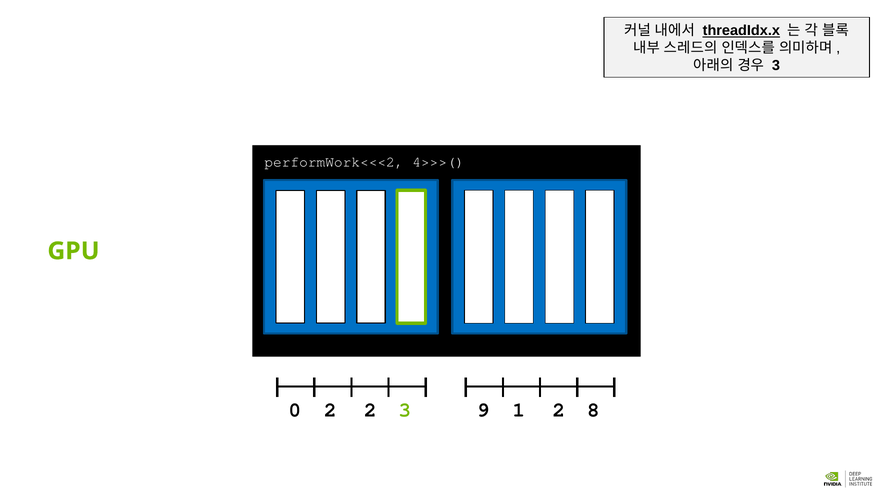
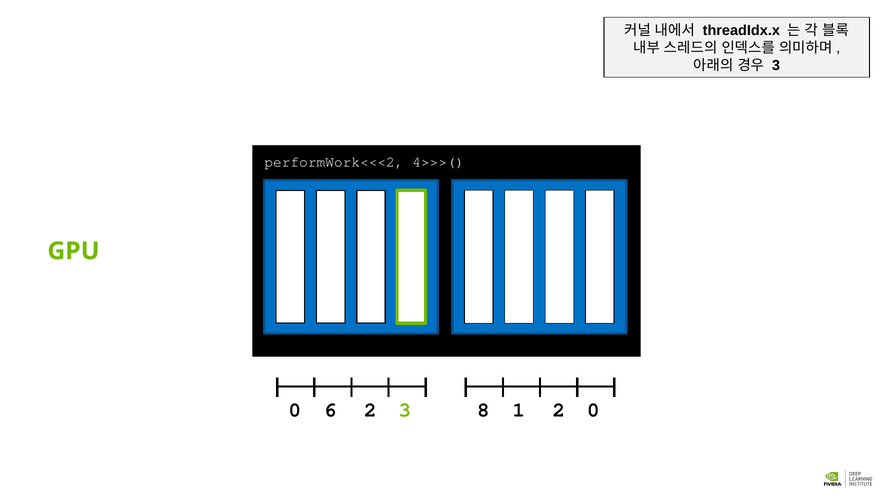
threadIdx.x underline: present -> none (741, 31)
0 2: 2 -> 6 (331, 410)
9: 9 -> 8 (484, 410)
2 8: 8 -> 0 (594, 410)
